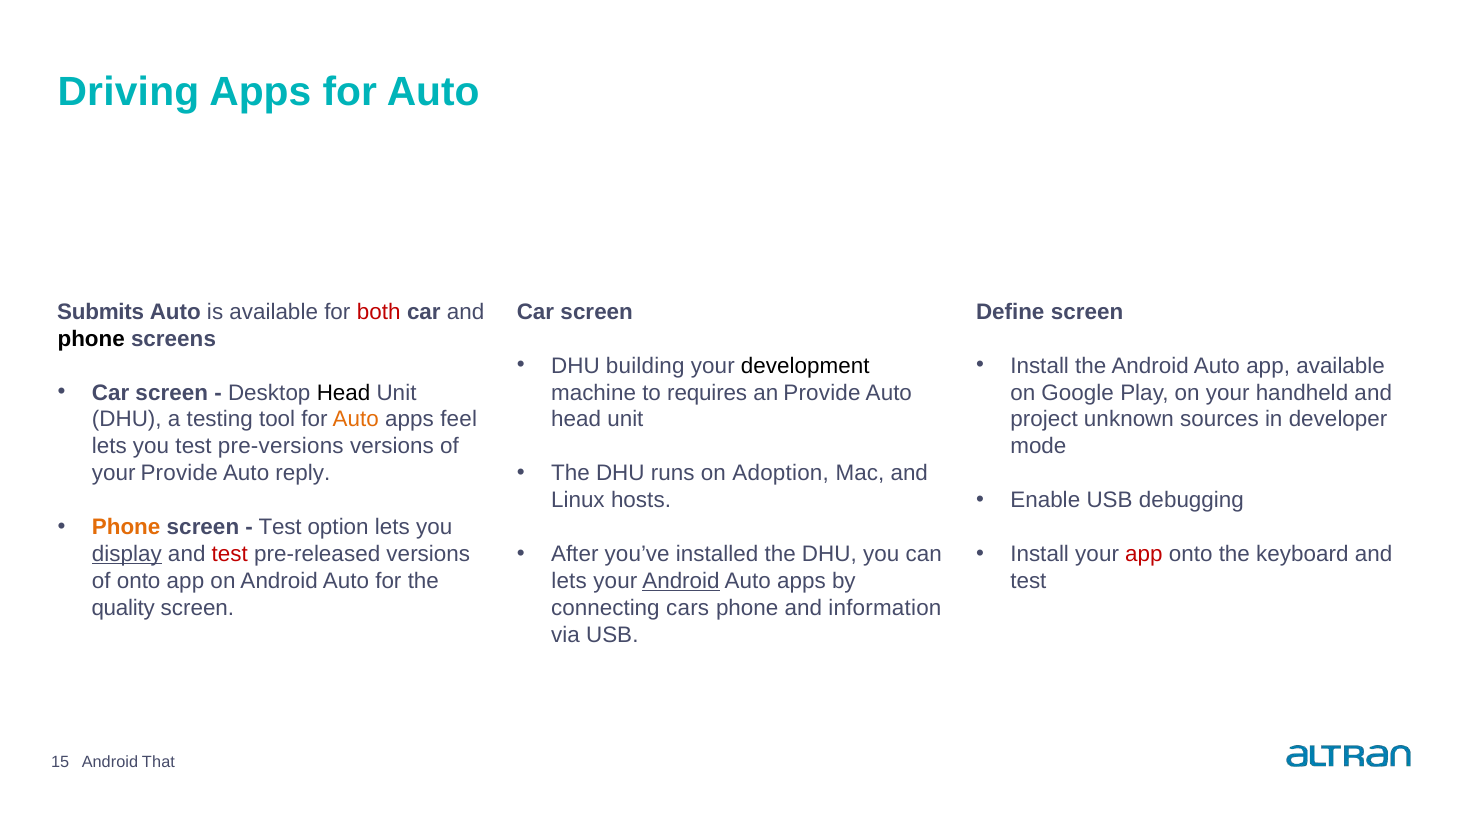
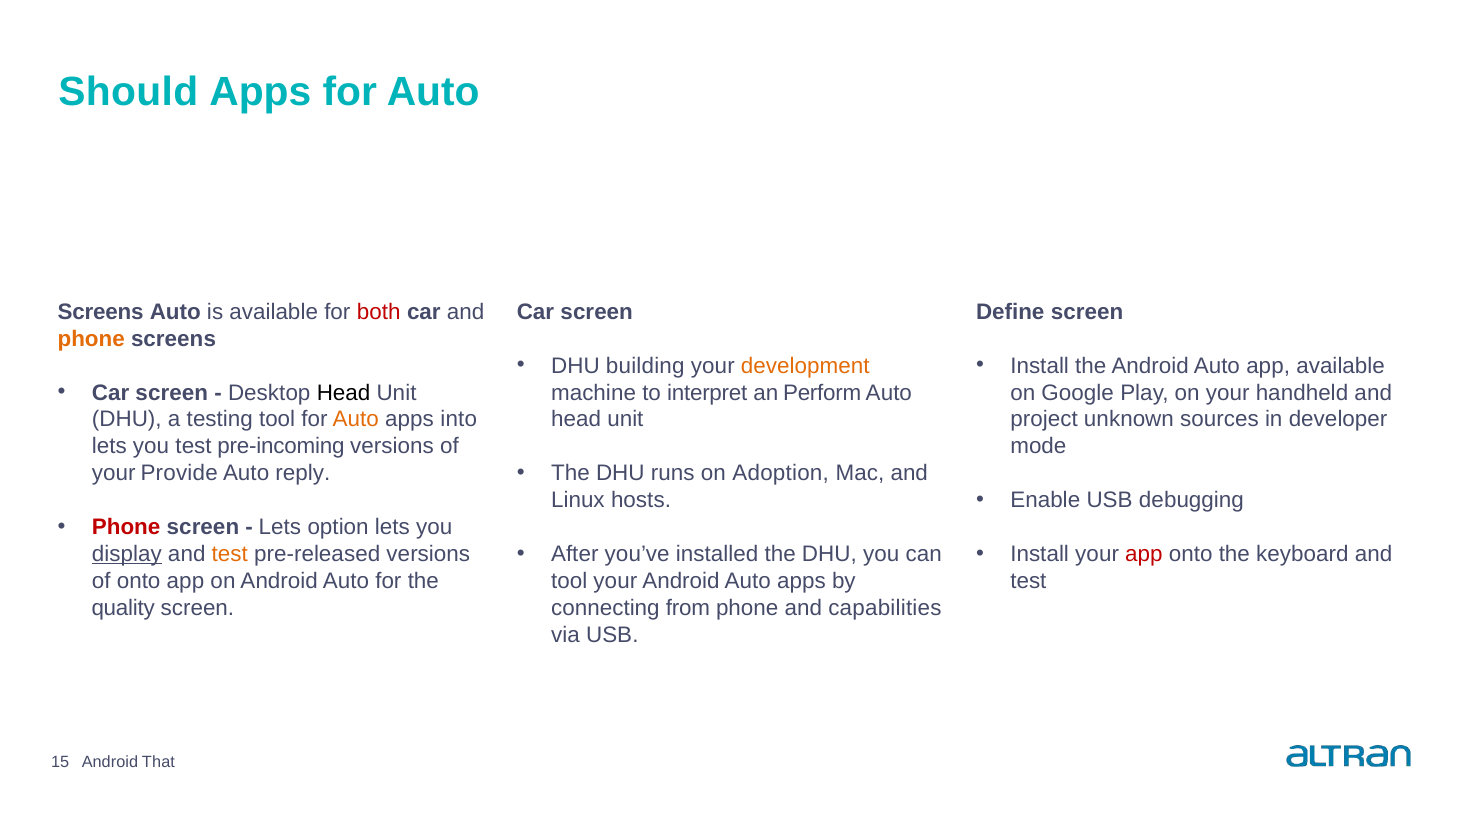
Driving: Driving -> Should (128, 92)
Submits: Submits -> Screens (101, 312)
phone colour: black -> orange (91, 339)
development colour: black -> orange (805, 366)
requires: requires -> interpret (707, 393)
an Provide: Provide -> Perform (822, 393)
feel: feel -> into (459, 420)
pre-versions: pre-versions -> pre-incoming (281, 447)
Phone colour: orange -> red (126, 527)
Test: Test -> Lets (280, 527)
test colour: red -> orange (230, 554)
lets: lets -> tool (569, 581)
Android underline: present -> none (681, 581)
cars: cars -> from (688, 608)
information: information -> capabilities (885, 608)
